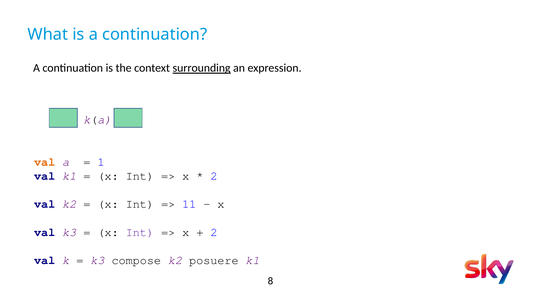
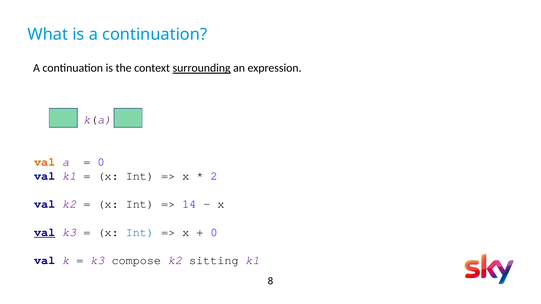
1: 1 -> 0 (101, 162)
11: 11 -> 14 (189, 204)
val underline: none -> present (45, 233)
Int colour: purple -> blue (140, 233)
2: 2 -> 0 (214, 233)
posuere: posuere -> sitting (214, 261)
